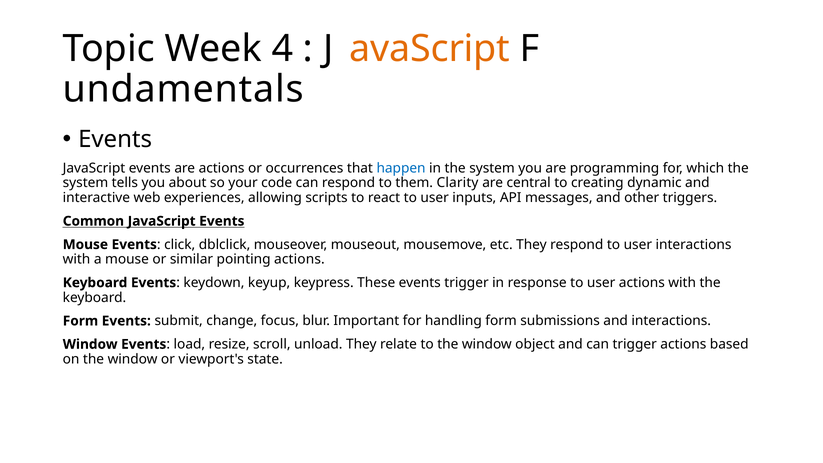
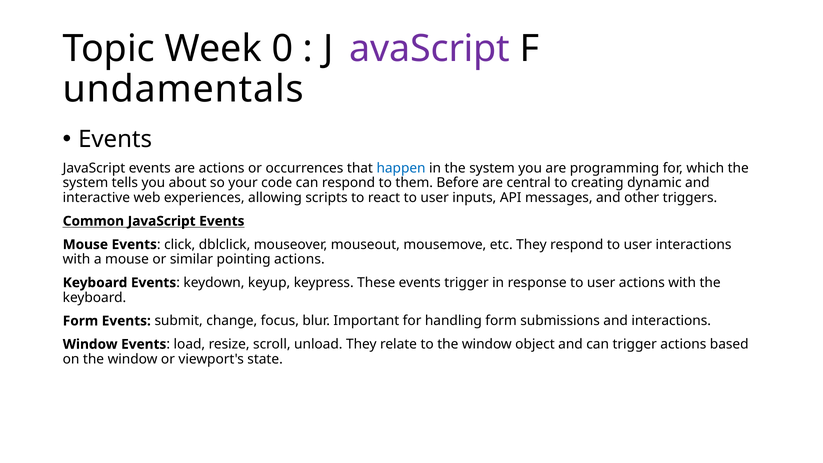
4: 4 -> 0 (282, 49)
avaScript colour: orange -> purple (430, 49)
Clarity: Clarity -> Before (458, 183)
